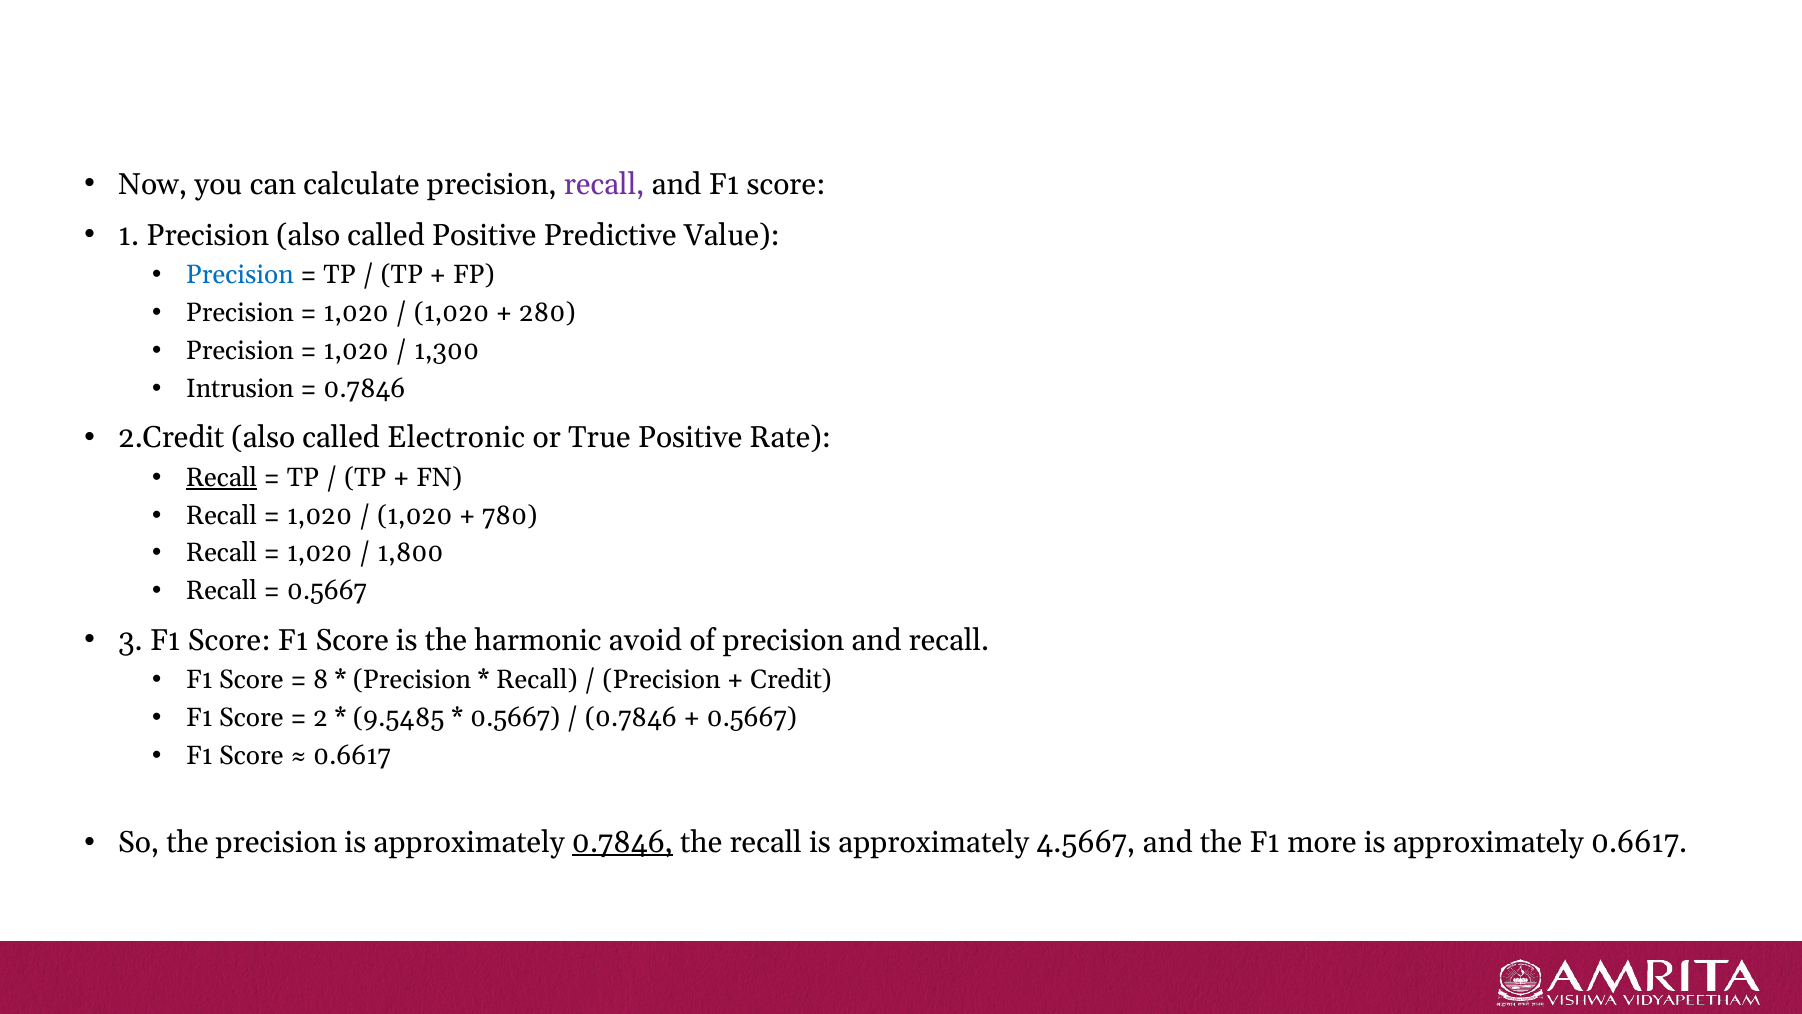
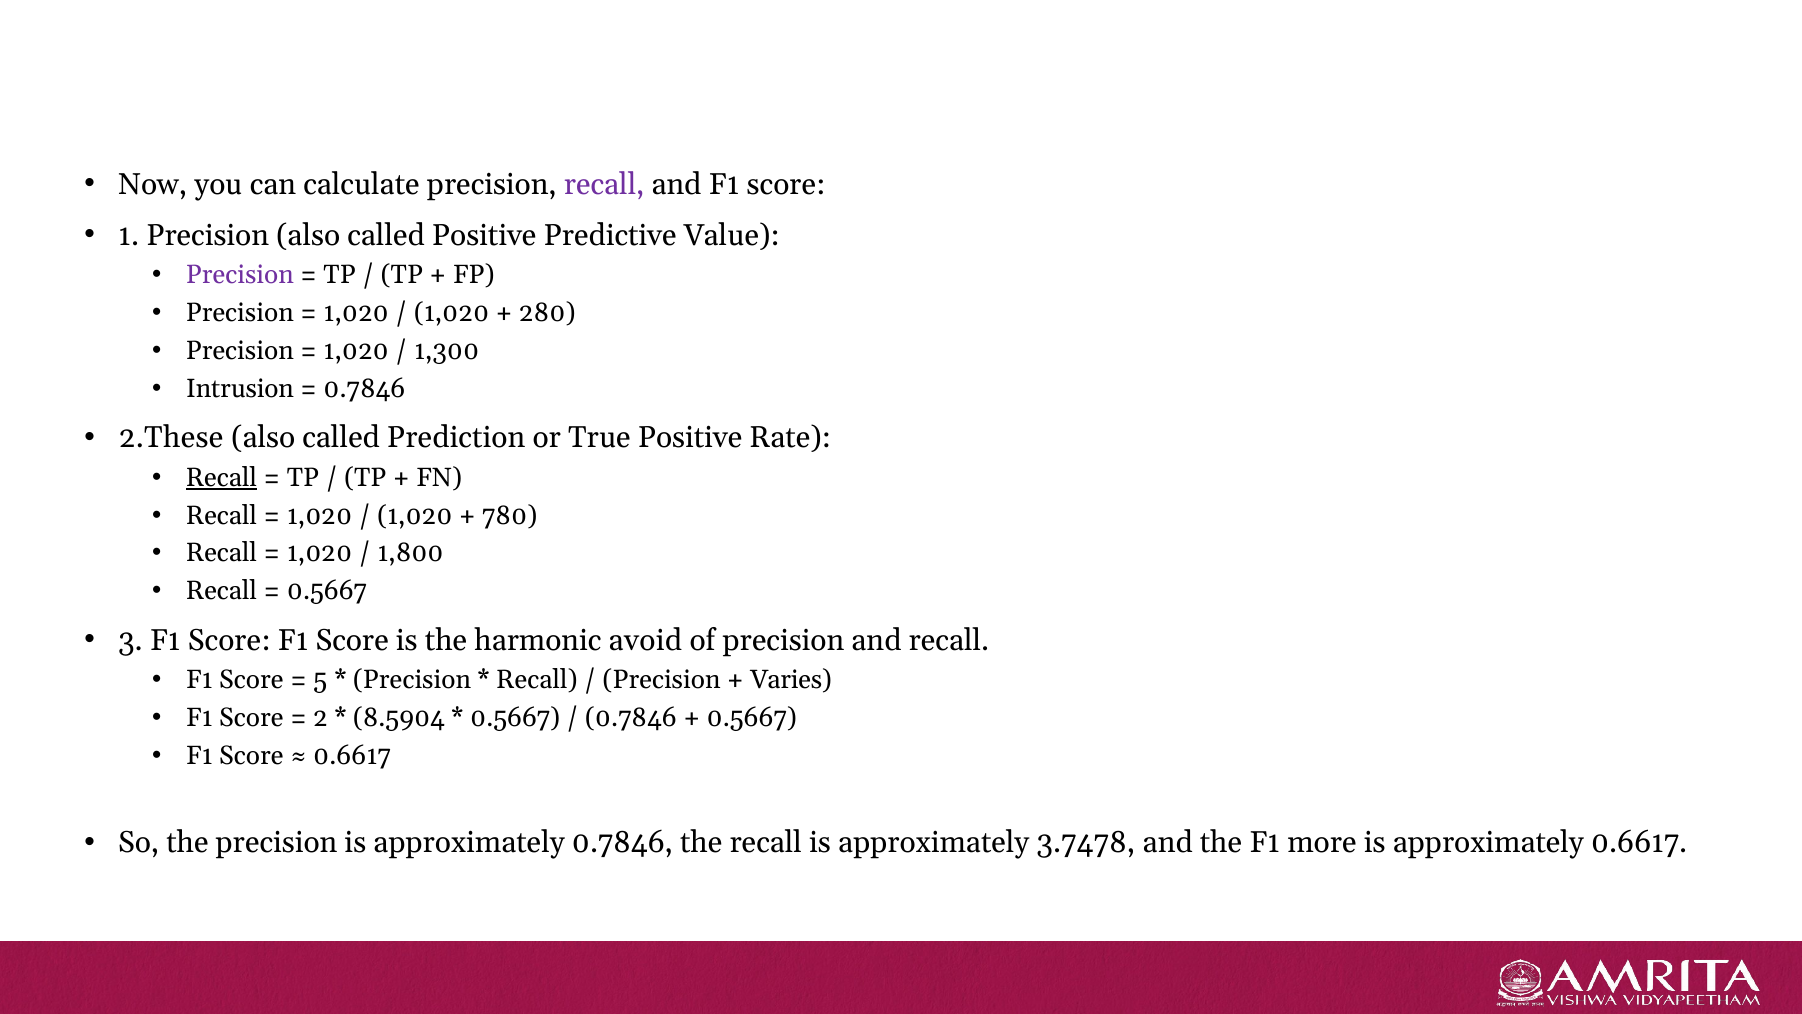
Precision colour: blue -> purple (240, 275)
2.Credit: 2.Credit -> 2.These (171, 438)
Electronic: Electronic -> Prediction (456, 438)
8: 8 -> 5 (320, 680)
Credit: Credit -> Varies (791, 680)
9.5485: 9.5485 -> 8.5904 (399, 717)
0.7846 underline: present -> none (622, 842)
4.5667: 4.5667 -> 3.7478 (1086, 842)
